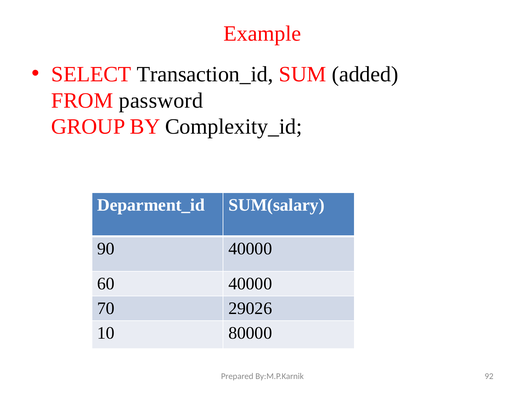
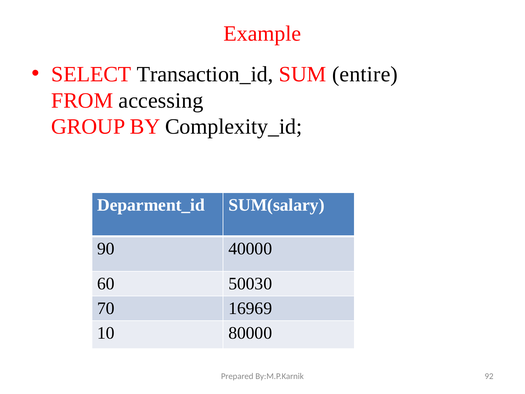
added: added -> entire (365, 74)
password: password -> accessing (161, 100)
60 40000: 40000 -> 50030 (250, 284)
29026: 29026 -> 16969 (250, 308)
